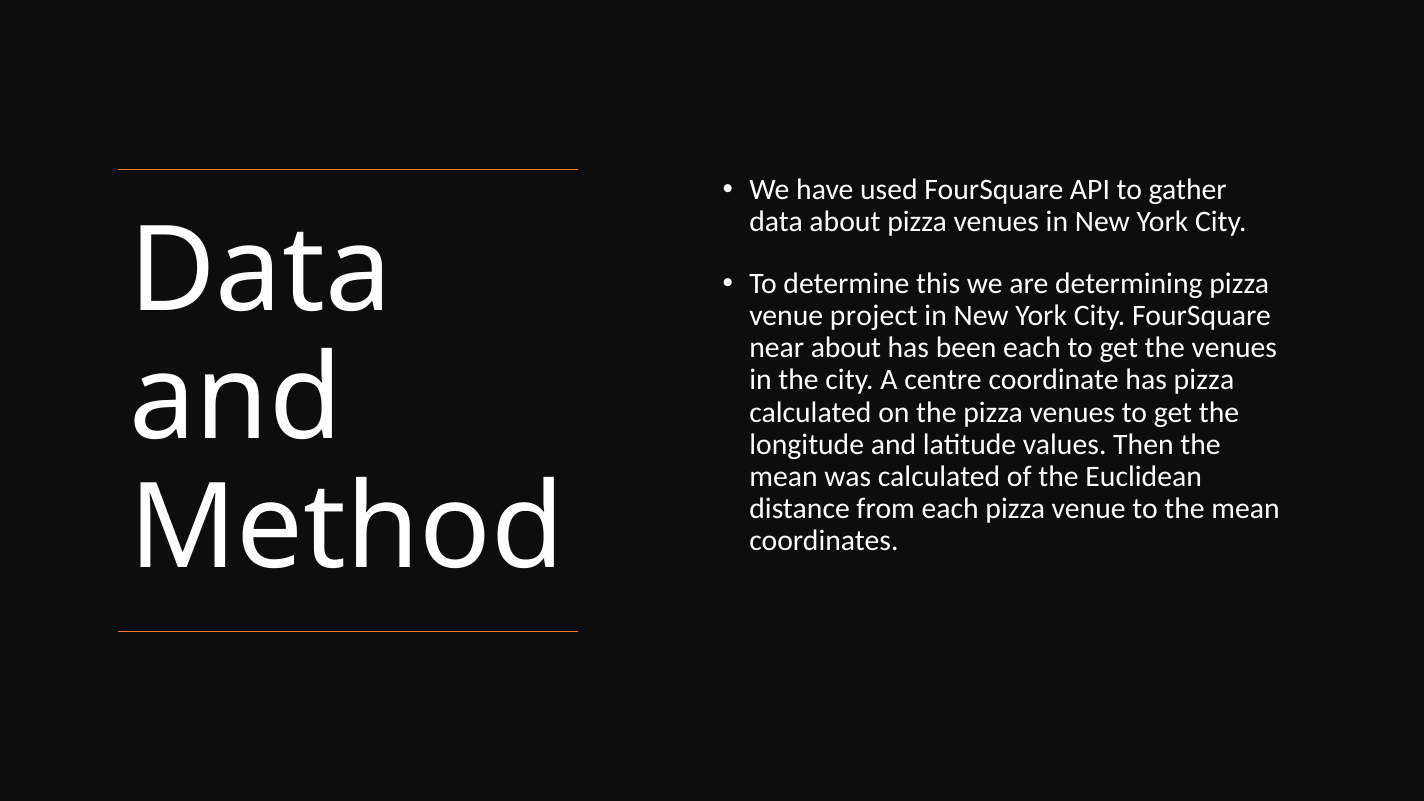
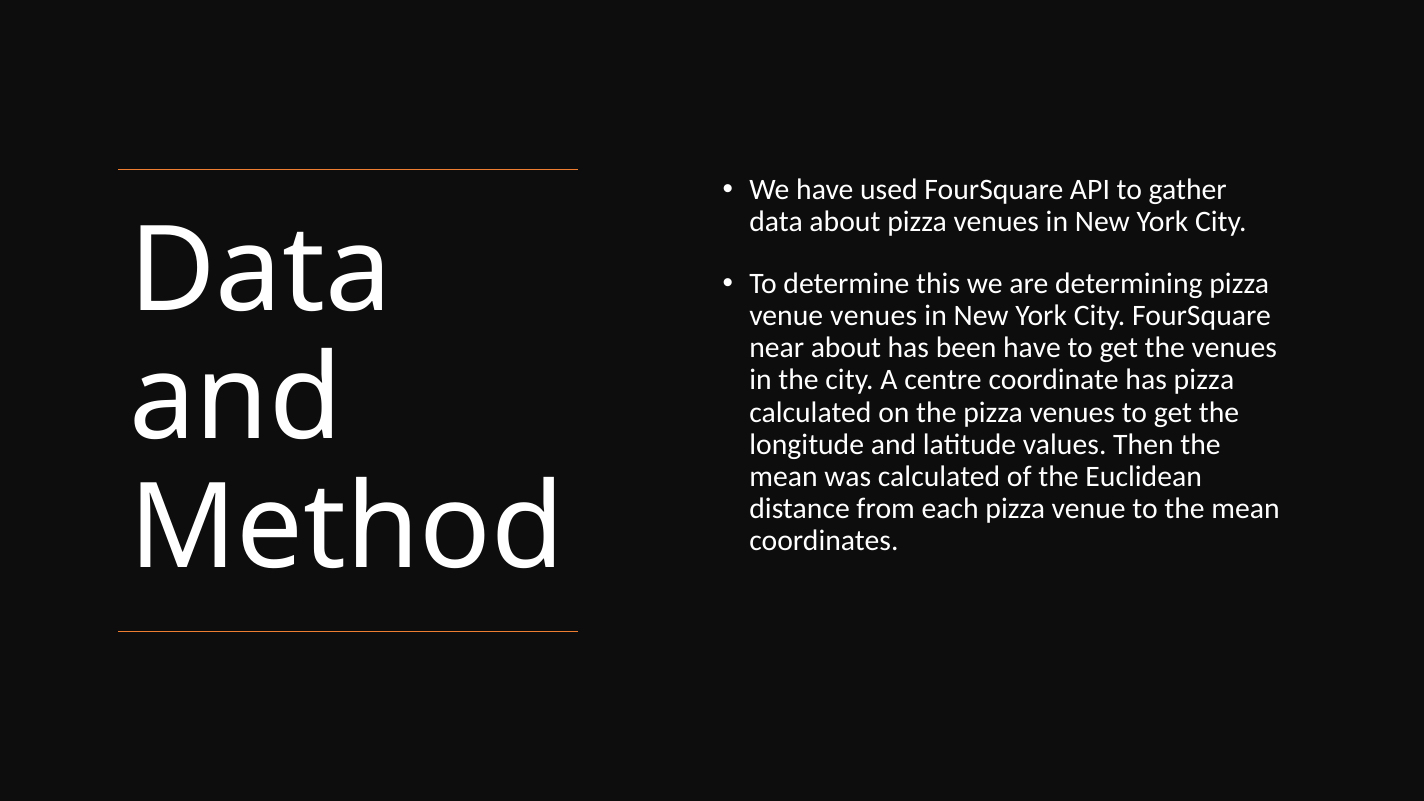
venue project: project -> venues (874, 316)
been each: each -> have (1032, 348)
